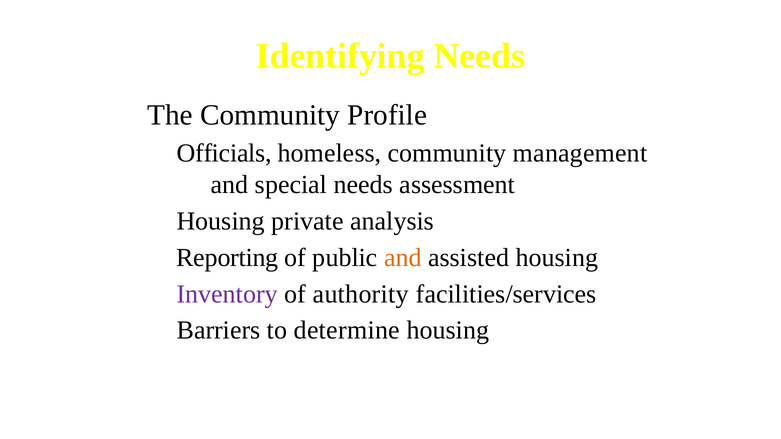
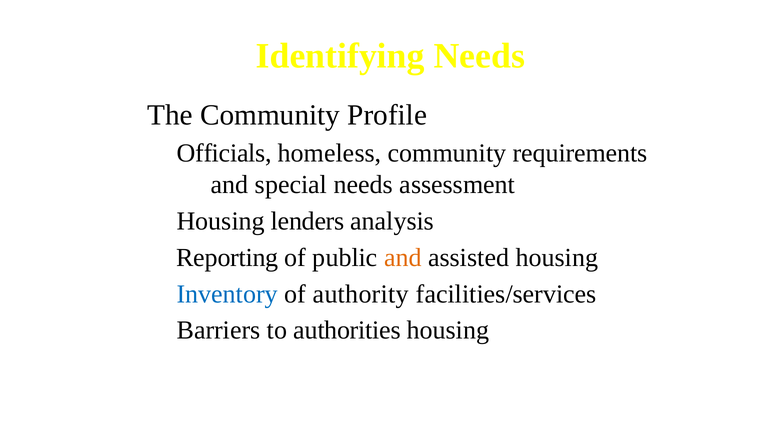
management: management -> requirements (580, 153)
private: private -> lenders (308, 221)
Inventory colour: purple -> blue (227, 294)
determine: determine -> authorities (347, 331)
